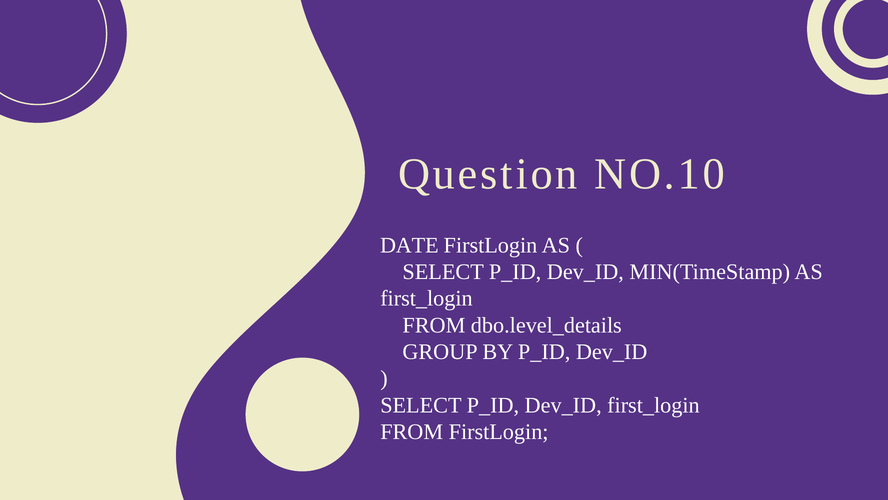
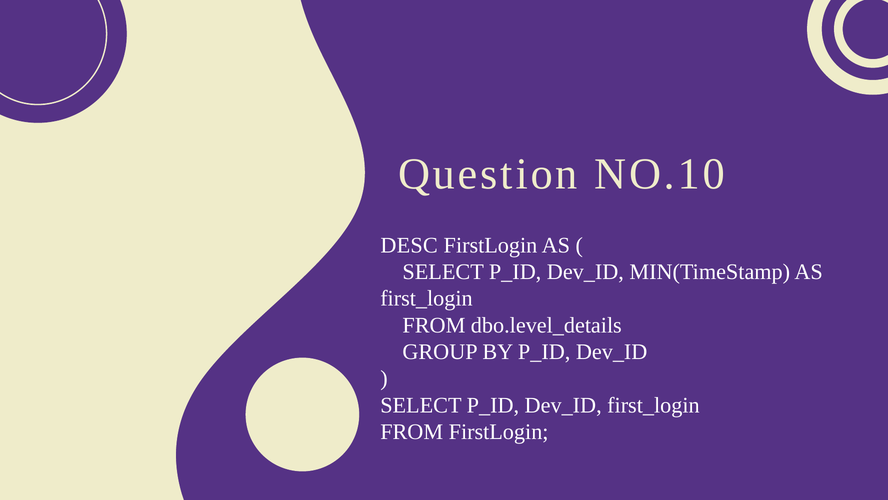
DATE: DATE -> DESC (409, 245)
